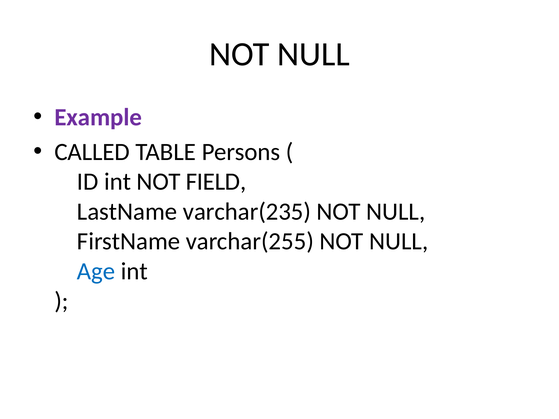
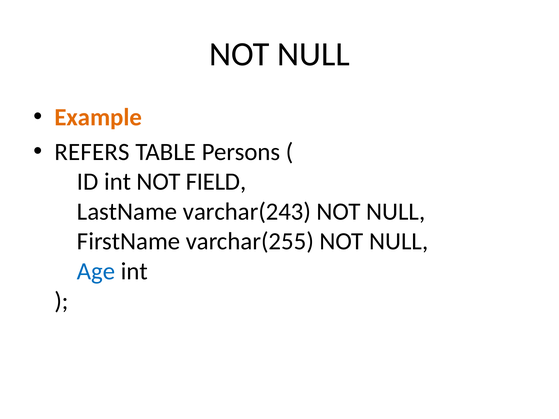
Example colour: purple -> orange (98, 117)
CALLED: CALLED -> REFERS (92, 152)
varchar(235: varchar(235 -> varchar(243 (247, 212)
